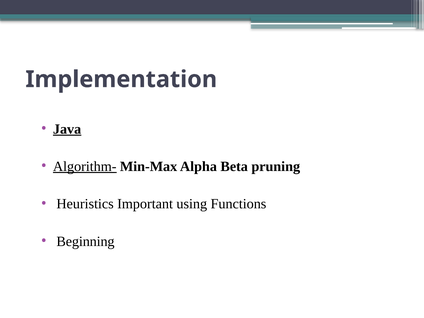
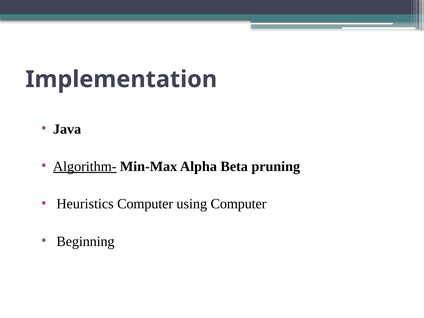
Java underline: present -> none (67, 129)
Heuristics Important: Important -> Computer (145, 204)
using Functions: Functions -> Computer (239, 204)
